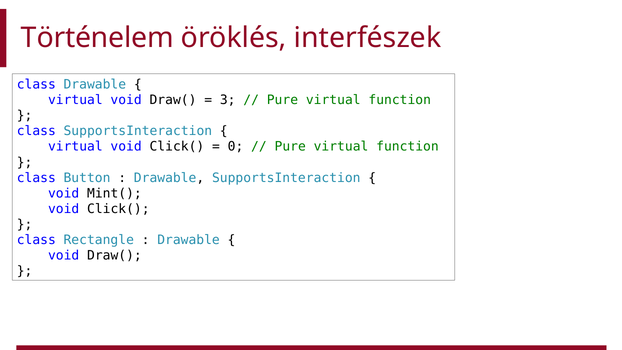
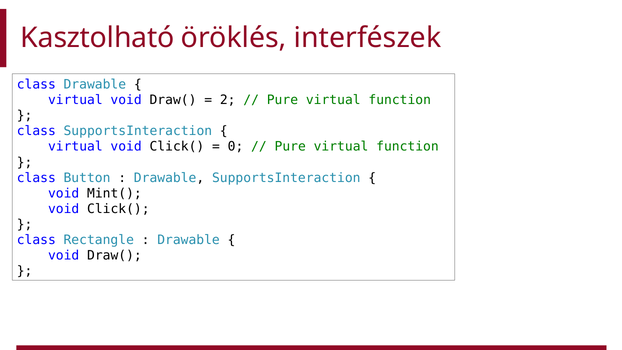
Történelem: Történelem -> Kasztolható (97, 38)
3: 3 -> 2 (228, 100)
